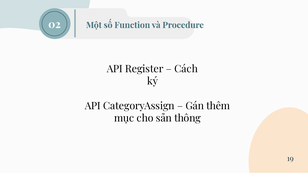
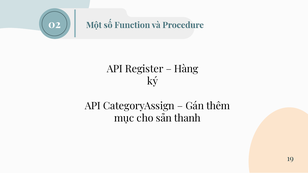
Cách: Cách -> Hàng (186, 69)
thông: thông -> thanh (187, 119)
